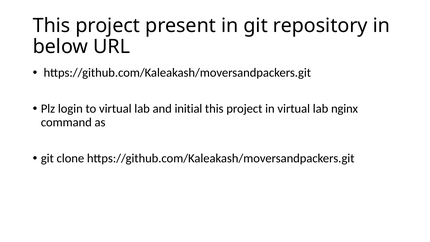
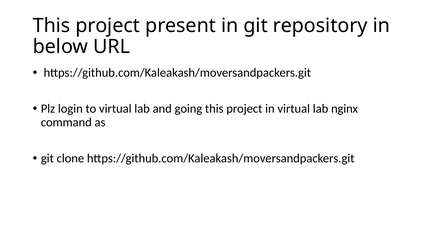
initial: initial -> going (188, 109)
